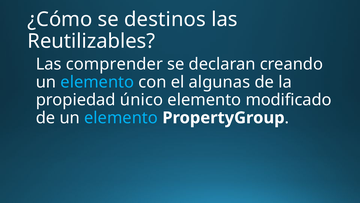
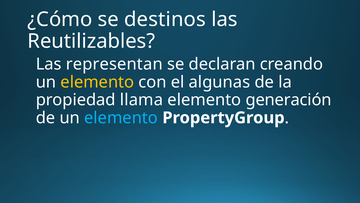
comprender: comprender -> representan (114, 64)
elemento colour: light blue -> yellow (97, 82)
único: único -> llama (141, 100)
modificado: modificado -> generación (289, 100)
